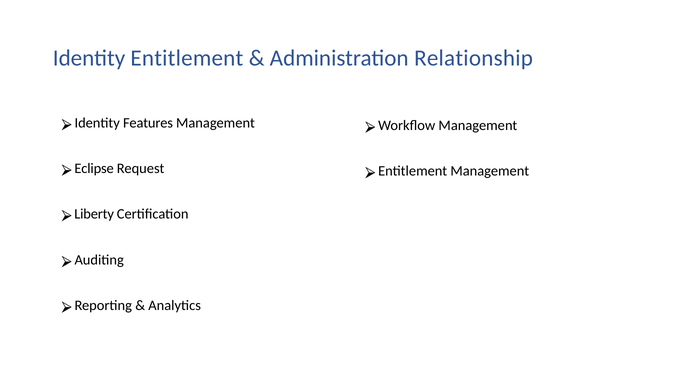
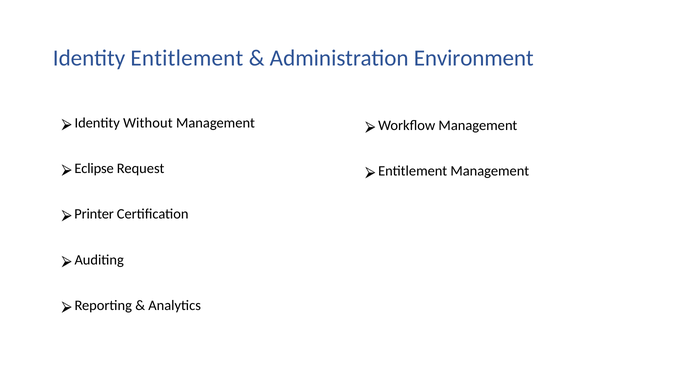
Relationship: Relationship -> Environment (474, 58)
Features: Features -> Without (148, 123)
Liberty: Liberty -> Printer (94, 214)
